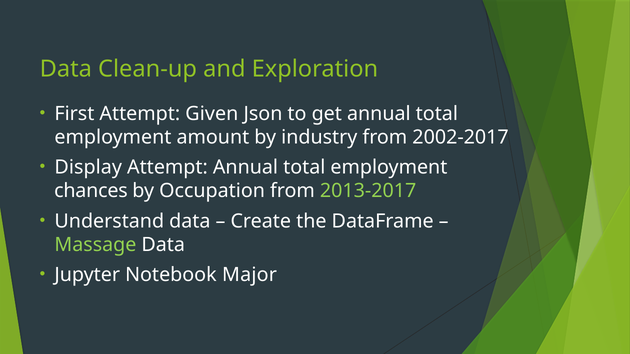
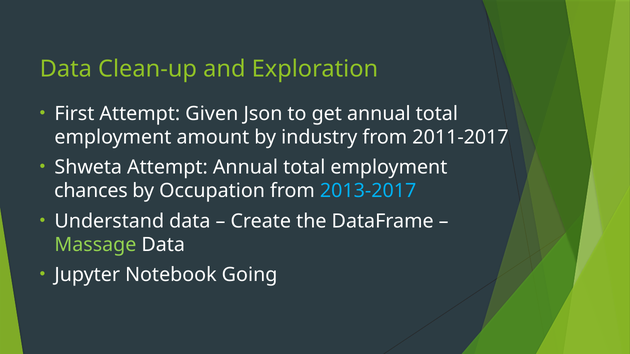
2002-2017: 2002-2017 -> 2011-2017 (461, 137)
Display: Display -> Shweta (88, 168)
2013-2017 colour: light green -> light blue (368, 191)
Major: Major -> Going (250, 275)
